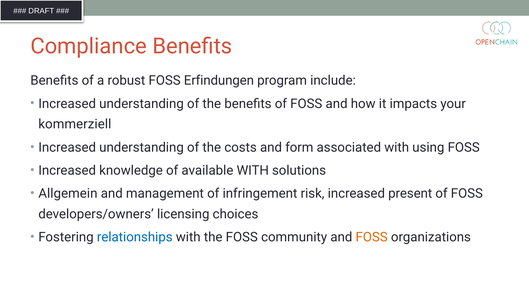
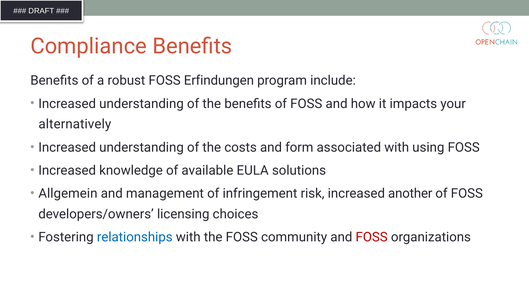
kommerziell: kommerziell -> alternatively (75, 124)
available WITH: WITH -> EULA (253, 171)
present: present -> another (410, 194)
FOSS colour: orange -> red (372, 238)
